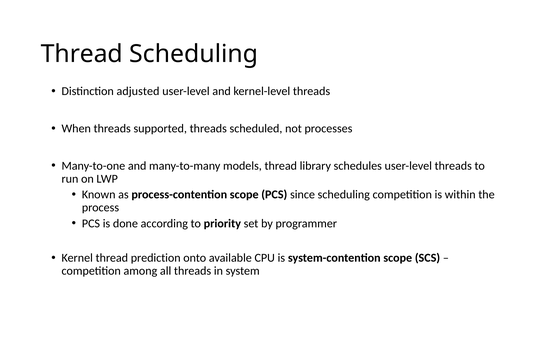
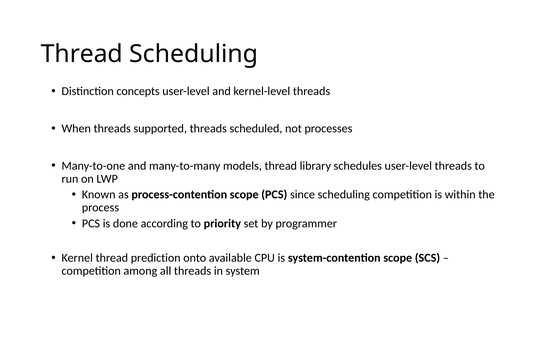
adjusted: adjusted -> concepts (138, 91)
